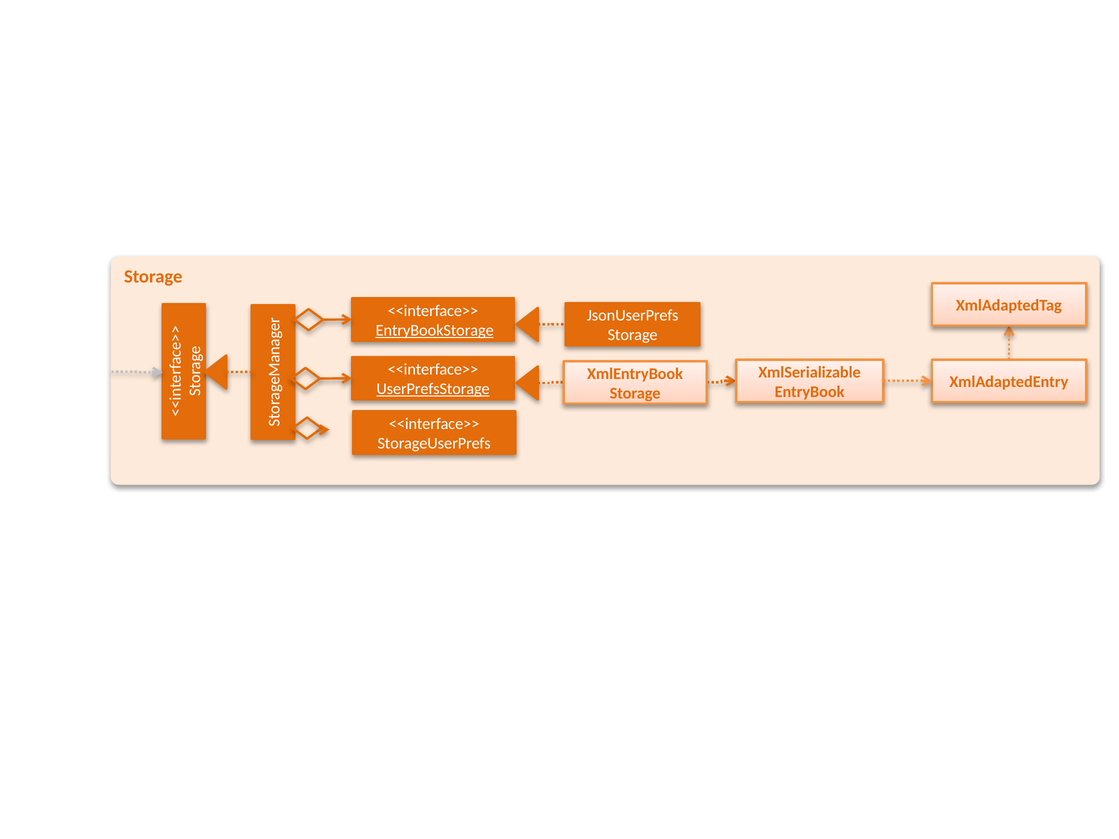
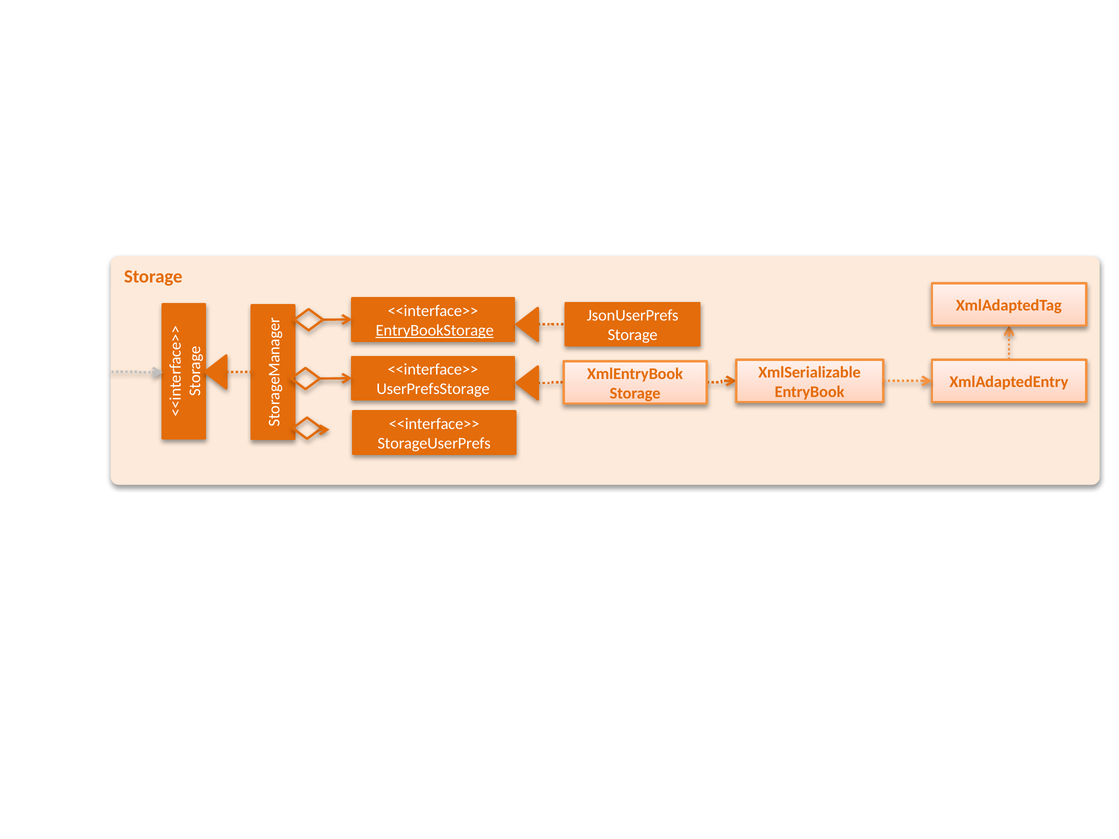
UserPrefsStorage underline: present -> none (433, 389)
